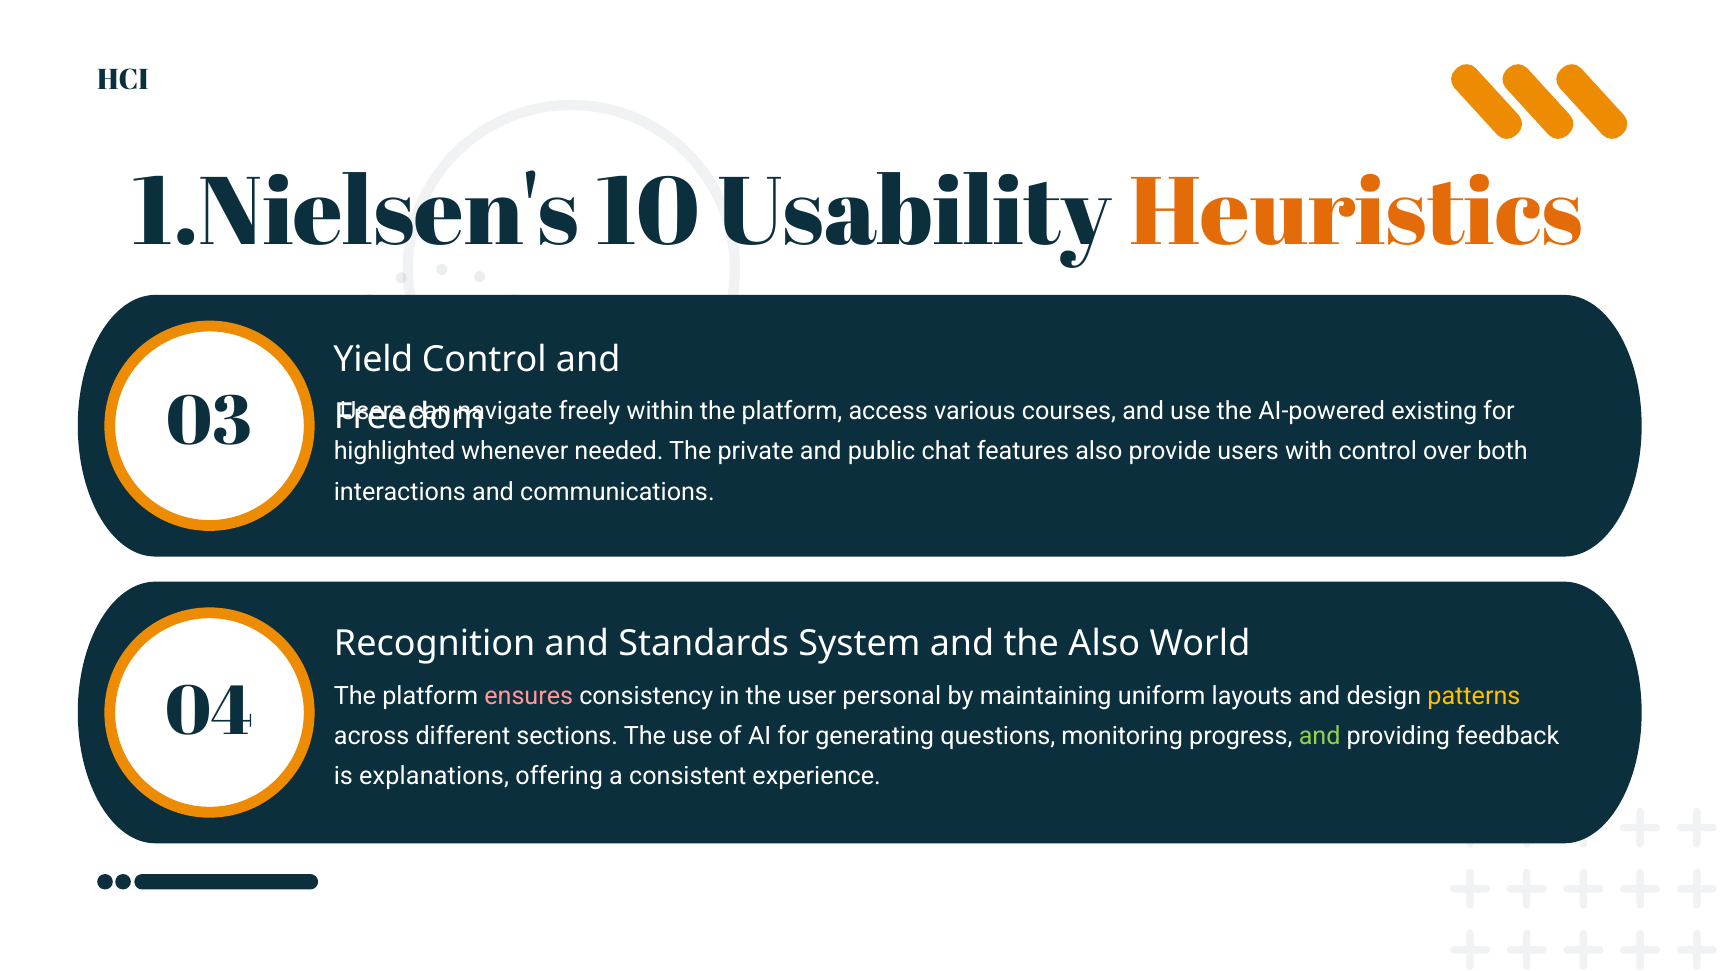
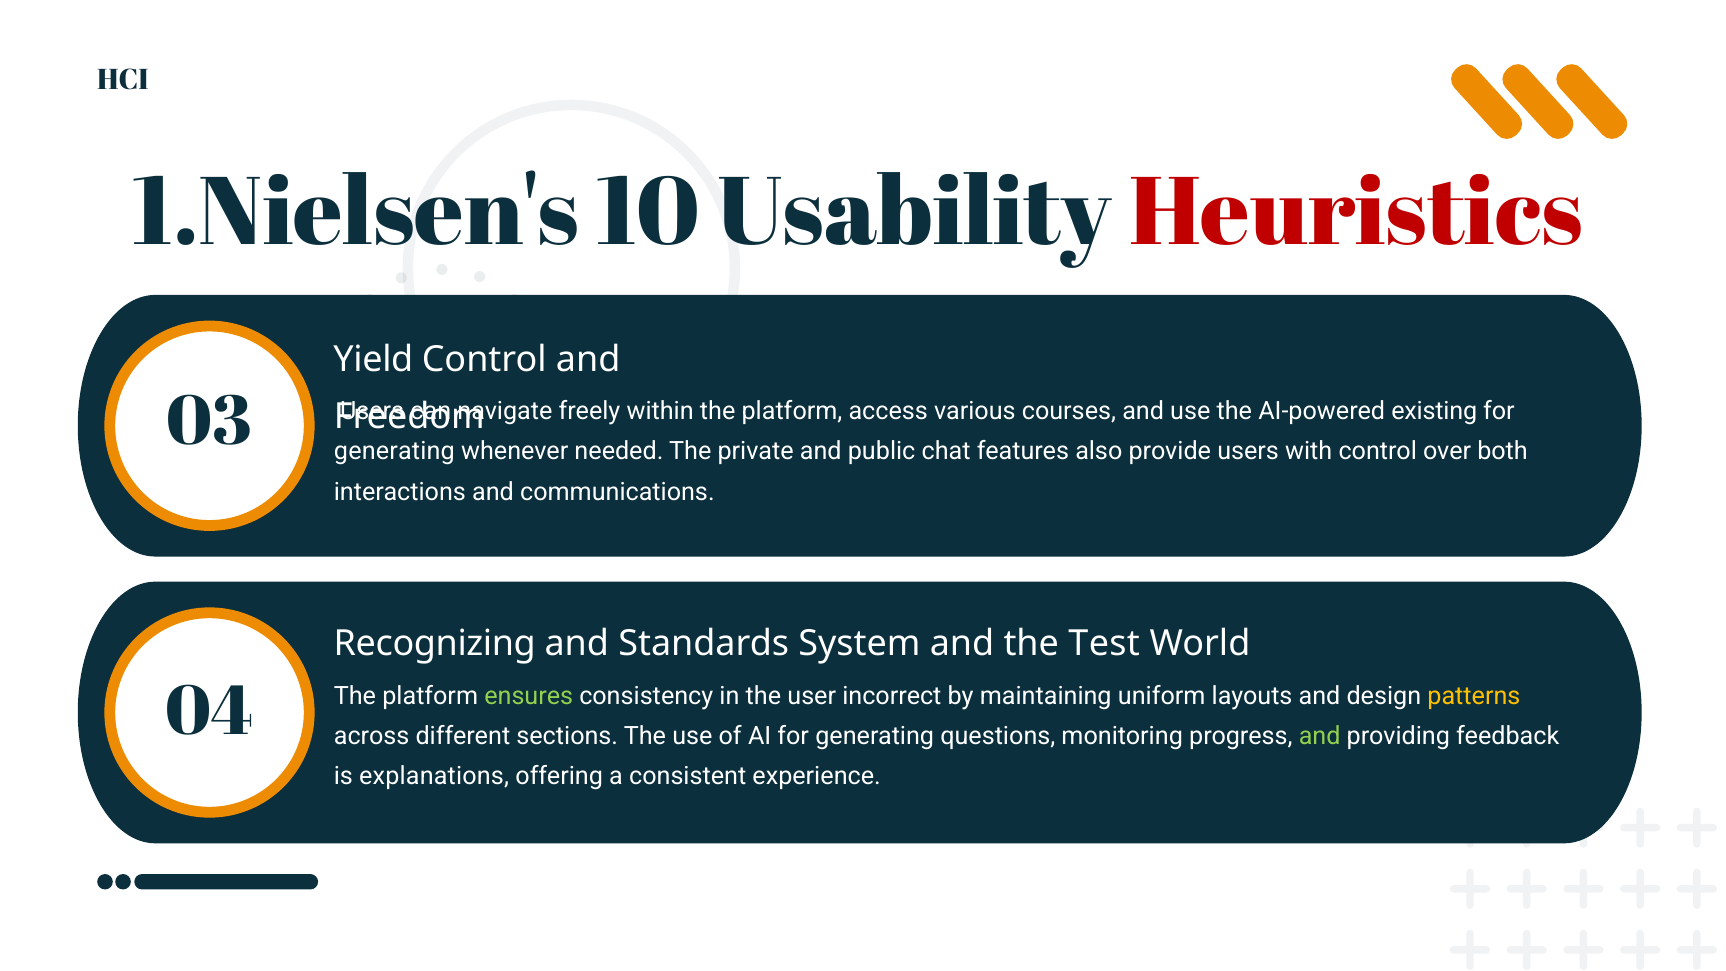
Heuristics colour: orange -> red (1356, 213)
highlighted: highlighted -> generating (394, 451)
Recognition: Recognition -> Recognizing (435, 643)
the Also: Also -> Test (1104, 643)
ensures colour: pink -> light green (529, 696)
personal: personal -> incorrect (892, 696)
